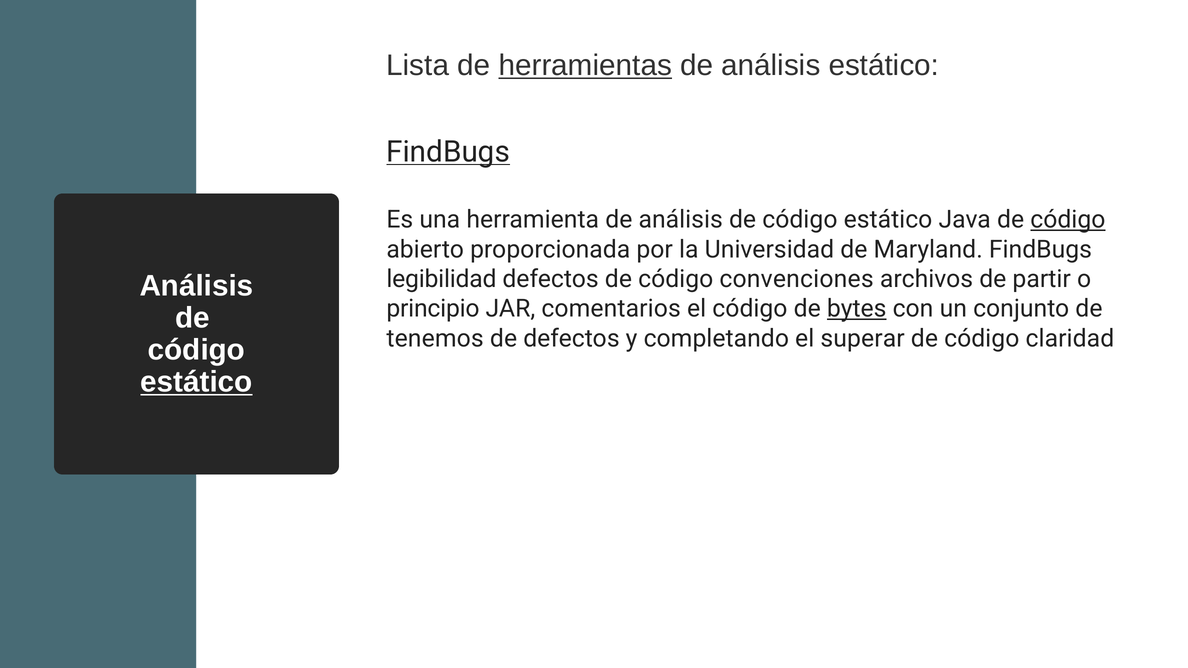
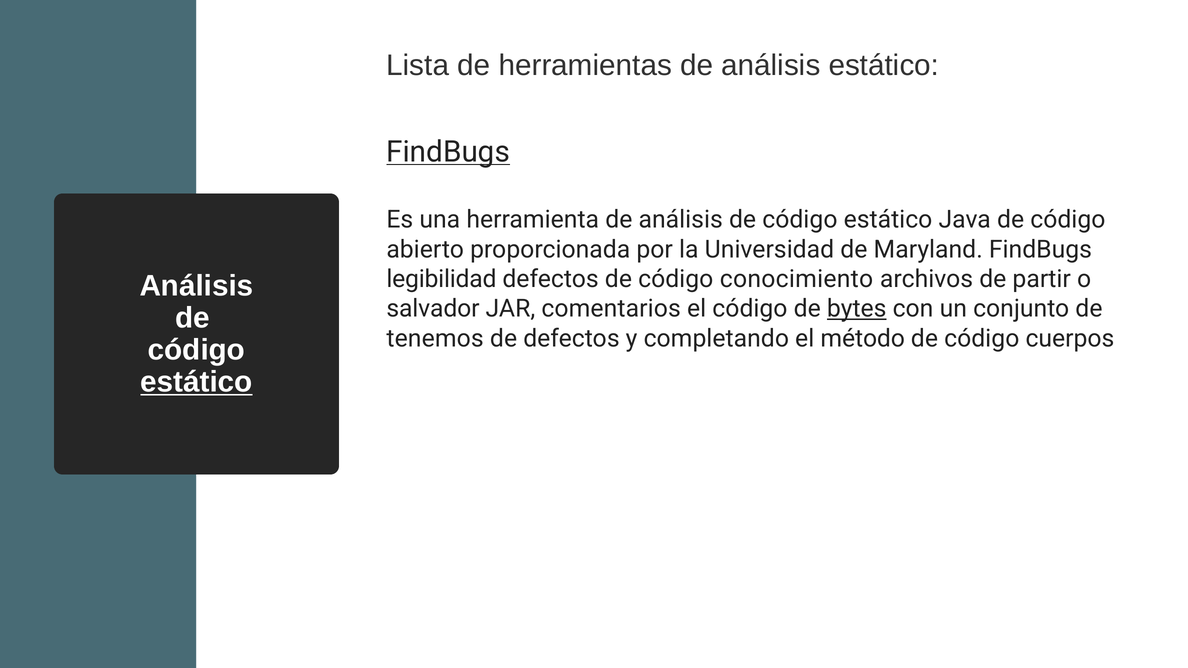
herramientas underline: present -> none (585, 66)
código underline: present -> none (1068, 220)
convenciones: convenciones -> conocimiento (797, 279)
principio: principio -> salvador (433, 309)
superar: superar -> método (863, 339)
claridad: claridad -> cuerpos (1070, 339)
